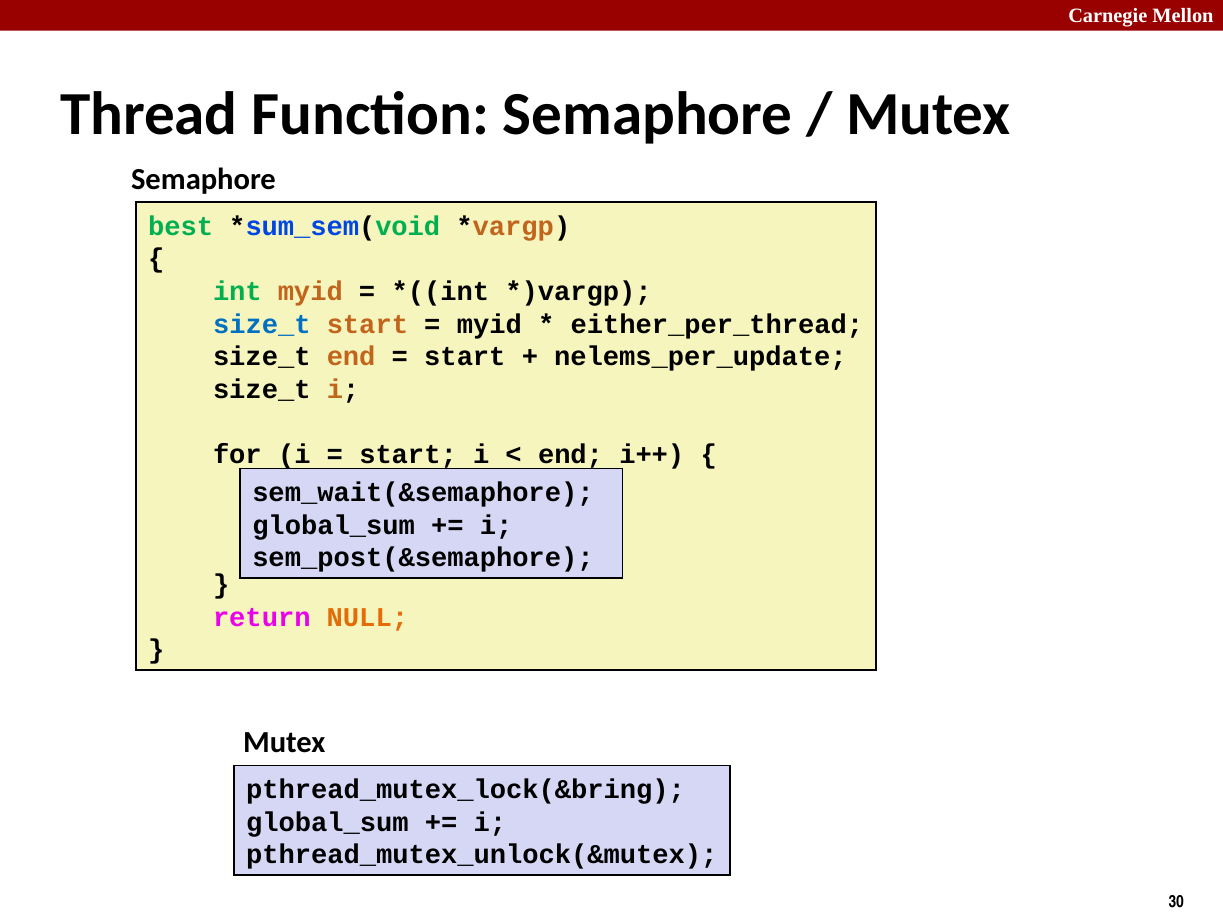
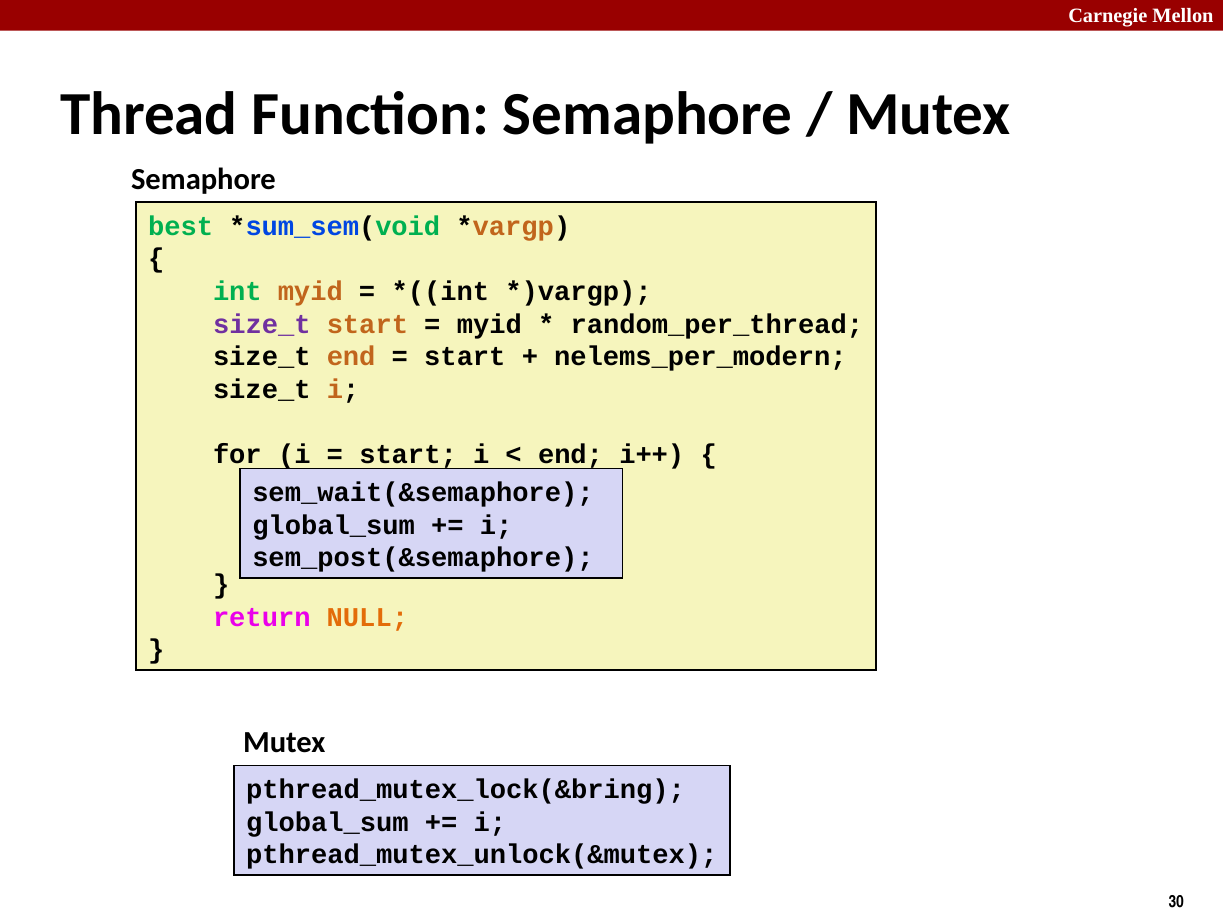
size_t colour: blue -> purple (262, 324)
either_per_thread: either_per_thread -> random_per_thread (717, 324)
nelems_per_update: nelems_per_update -> nelems_per_modern (700, 357)
